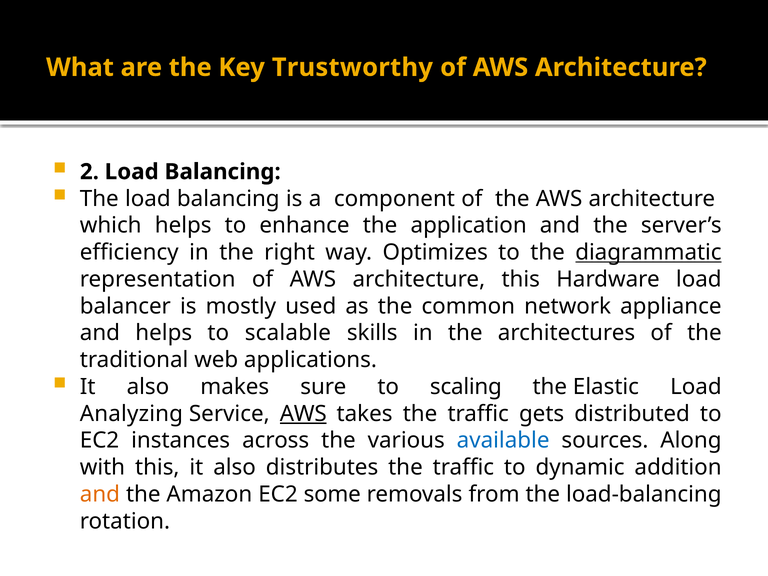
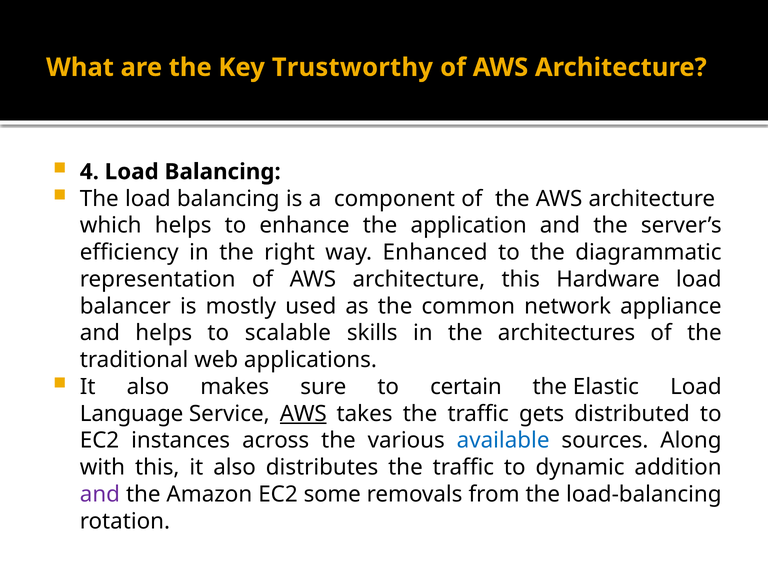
2: 2 -> 4 (89, 172)
Optimizes: Optimizes -> Enhanced (435, 252)
diagrammatic underline: present -> none (648, 252)
scaling: scaling -> certain (466, 387)
Analyzing: Analyzing -> Language (132, 414)
and colour: orange -> purple (100, 494)
